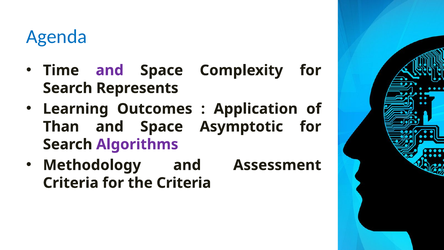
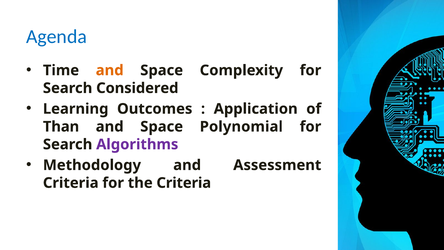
and colour: purple -> orange (110, 70)
Represents: Represents -> Considered (137, 88)
Asymptotic: Asymptotic -> Polynomial (241, 127)
